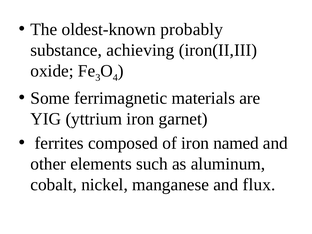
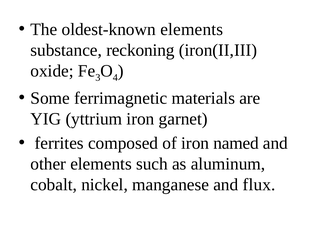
oldest-known probably: probably -> elements (192, 29)
achieving: achieving -> reckoning (140, 50)
